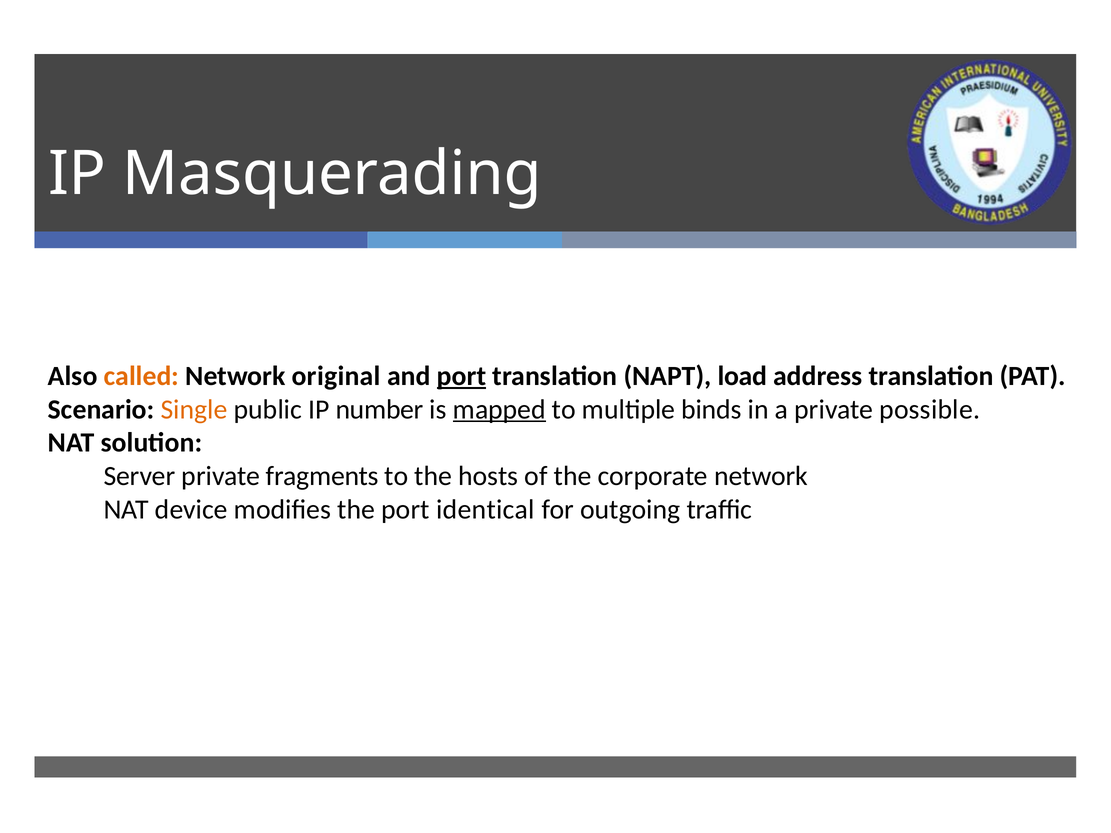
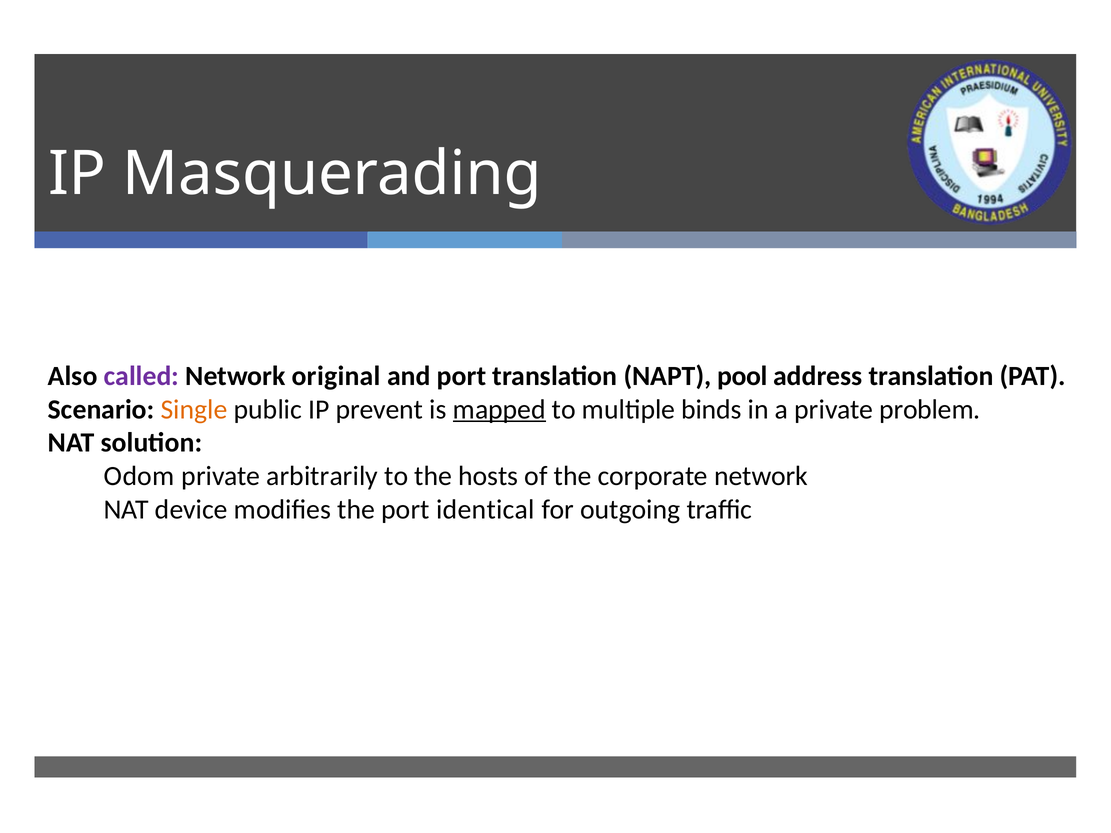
called colour: orange -> purple (141, 376)
port underline: present -> none (462, 376)
load: load -> pool (742, 376)
number: number -> prevent (379, 410)
possible: possible -> problem (930, 410)
Server: Server -> Odom (139, 476)
fragments: fragments -> arbitrarily (322, 476)
